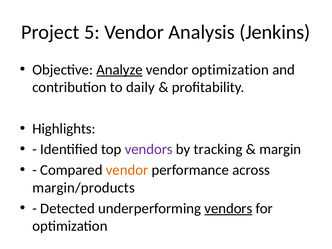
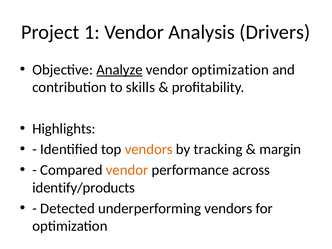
5: 5 -> 1 (92, 32)
Jenkins: Jenkins -> Drivers (275, 32)
daily: daily -> skills (140, 87)
vendors colour: purple -> orange (149, 149)
margin/products: margin/products -> identify/products (84, 188)
vendors underline: present -> none (228, 208)
